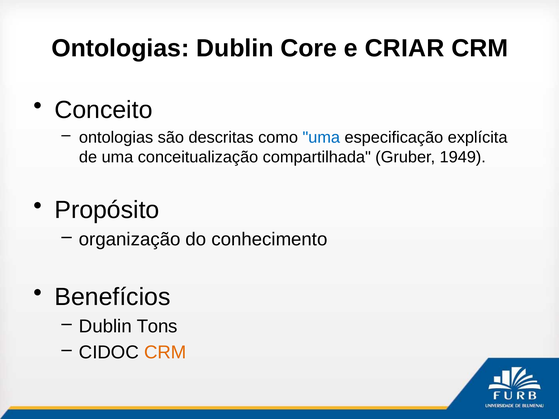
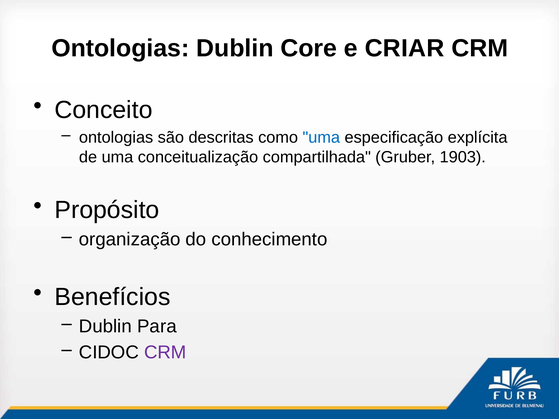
1949: 1949 -> 1903 (463, 157)
Tons: Tons -> Para (157, 327)
CRM colour: orange -> purple (165, 353)
